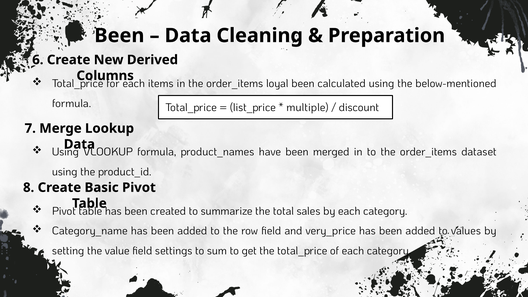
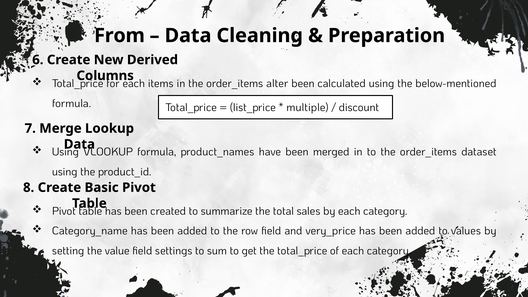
Been: Been -> From (119, 36)
loyal: loyal -> alter (277, 84)
